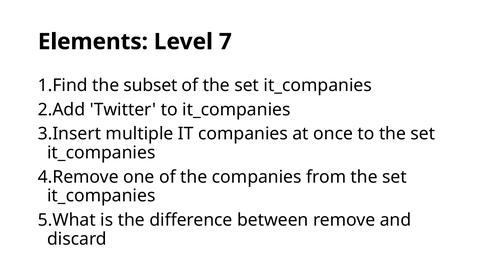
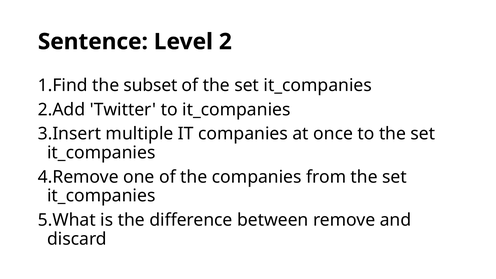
Elements: Elements -> Sentence (93, 42)
7: 7 -> 2 (225, 42)
